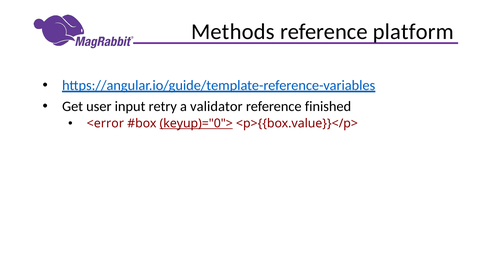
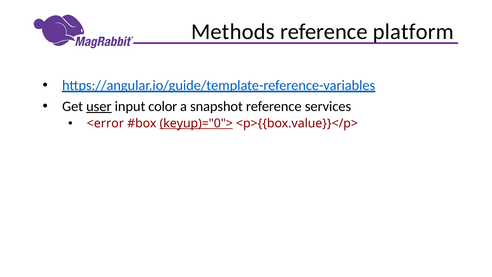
user underline: none -> present (99, 106)
retry: retry -> color (163, 106)
validator: validator -> snapshot (216, 106)
finished: finished -> services (328, 106)
